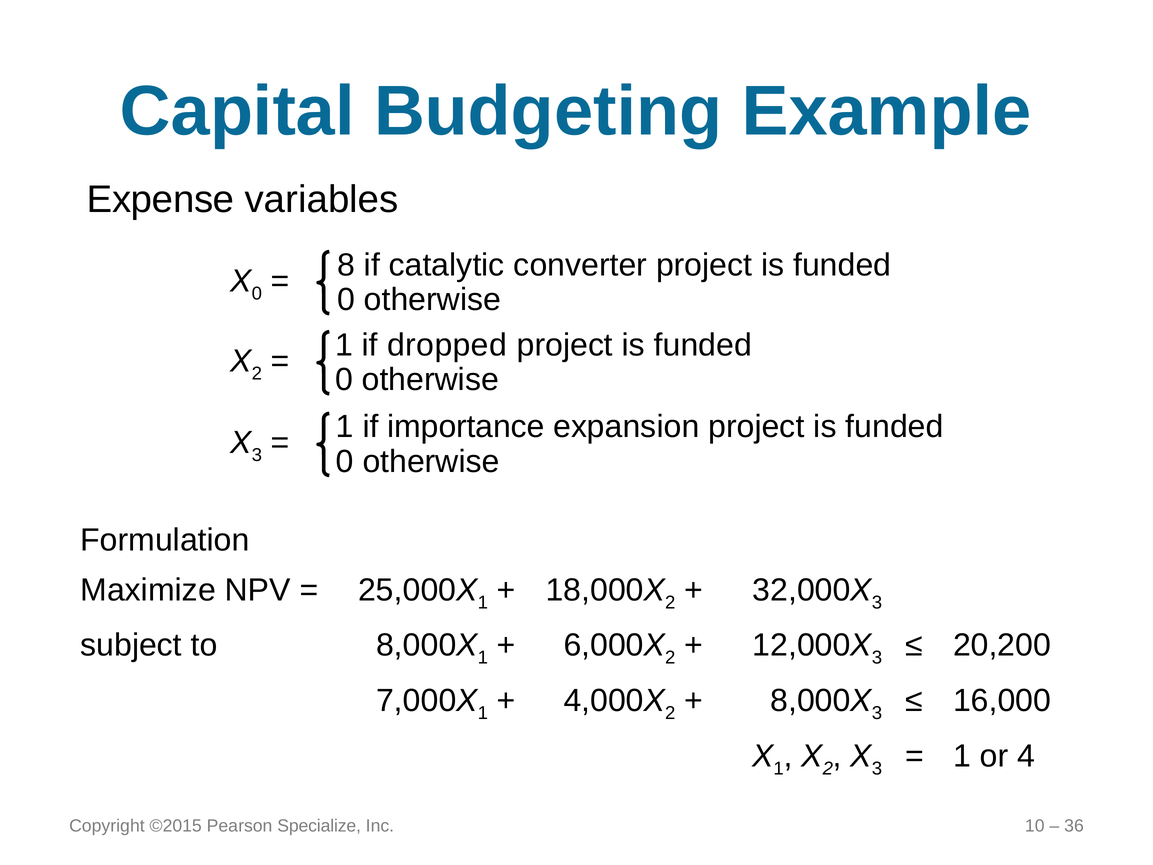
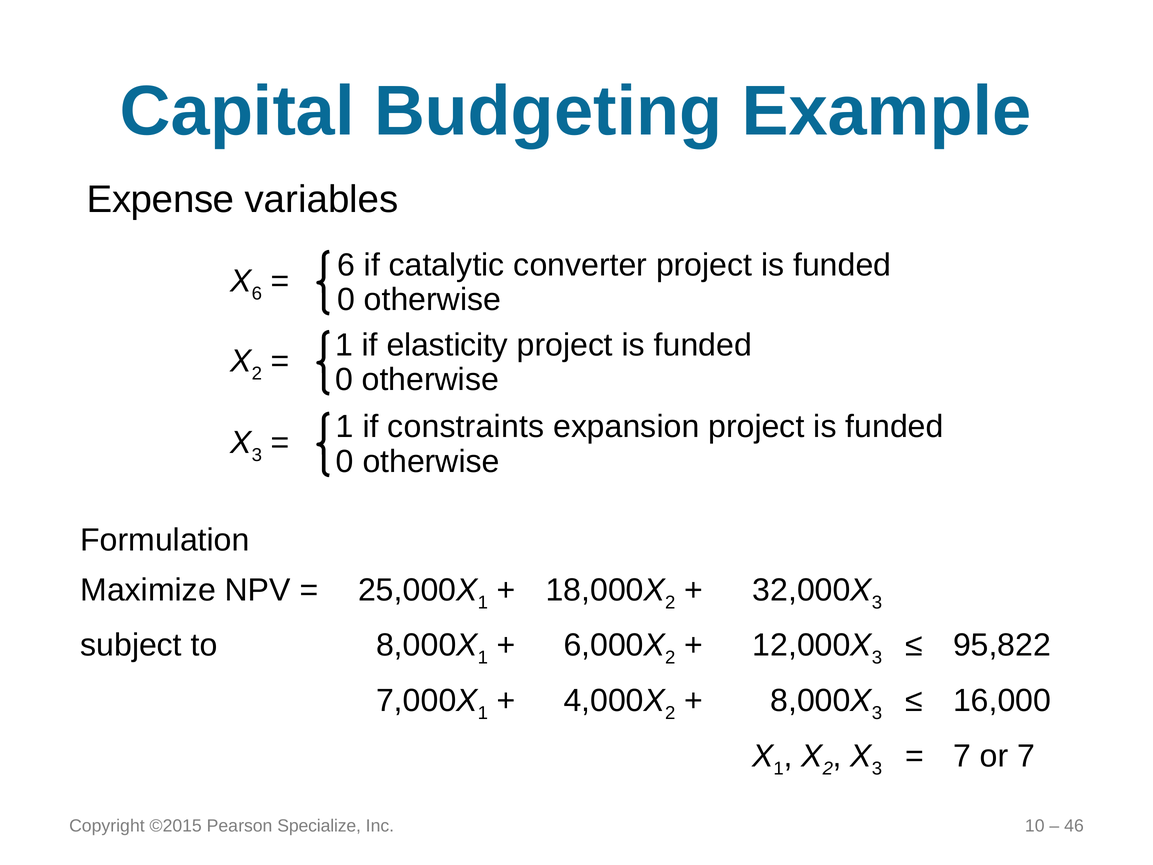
0: 0 -> 6 (257, 293)
8: 8 -> 6 (346, 265)
dropped: dropped -> elasticity (447, 345)
importance: importance -> constraints (466, 427)
20,200: 20,200 -> 95,822 (1002, 645)
1: 1 -> 7 (962, 756)
or 4: 4 -> 7 (1026, 756)
36: 36 -> 46 (1074, 826)
